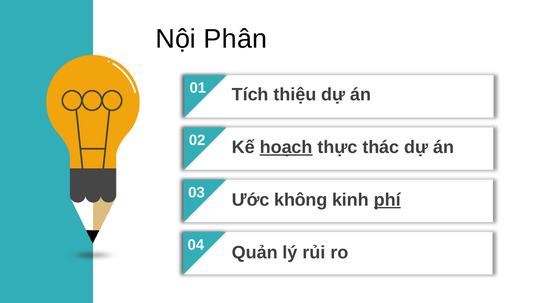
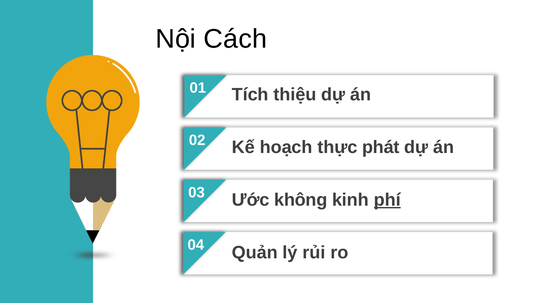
Phân: Phân -> Cách (235, 39)
hoạch underline: present -> none (286, 147)
thác: thác -> phát (381, 147)
